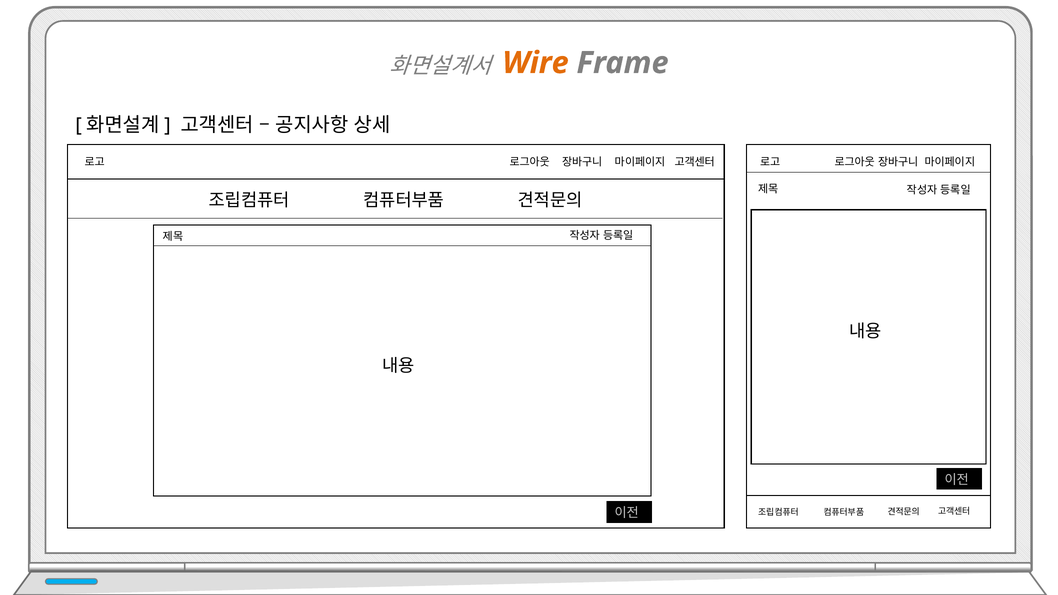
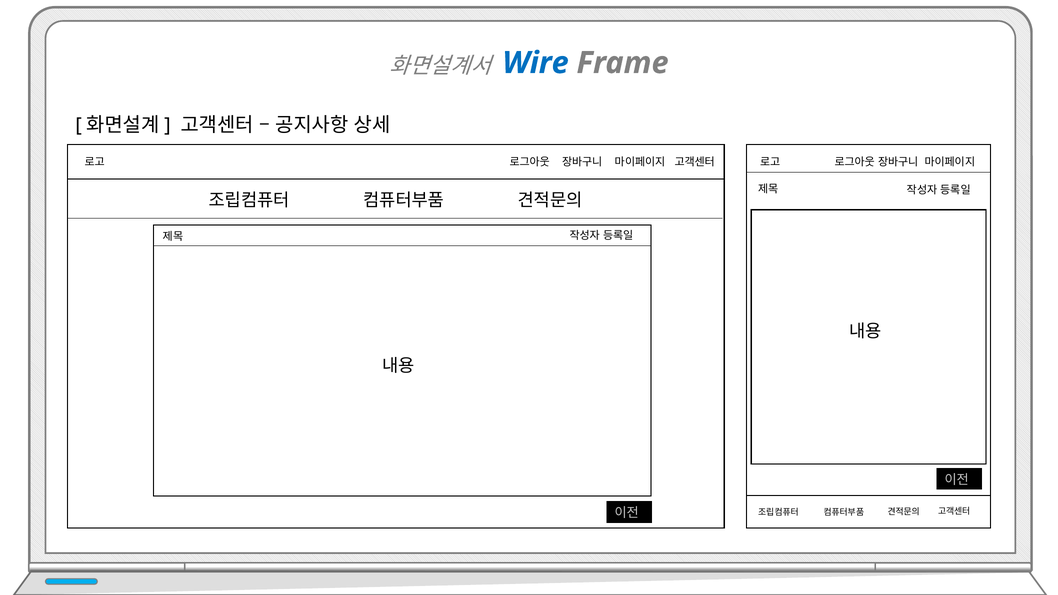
Wire colour: orange -> blue (536, 63)
